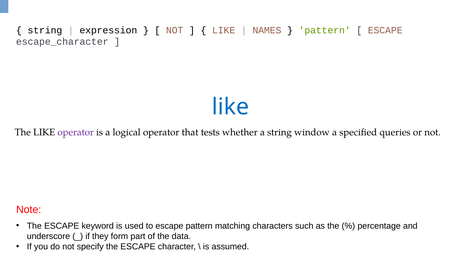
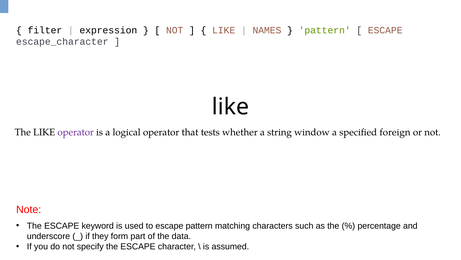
string: string -> filter (45, 30)
like colour: blue -> black (230, 106)
queries: queries -> foreign (395, 132)
